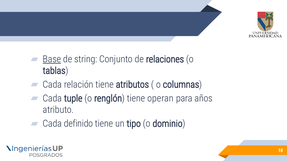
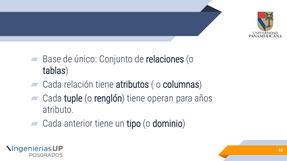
Base underline: present -> none (52, 59)
string: string -> único (86, 59)
definido: definido -> anterior (78, 124)
